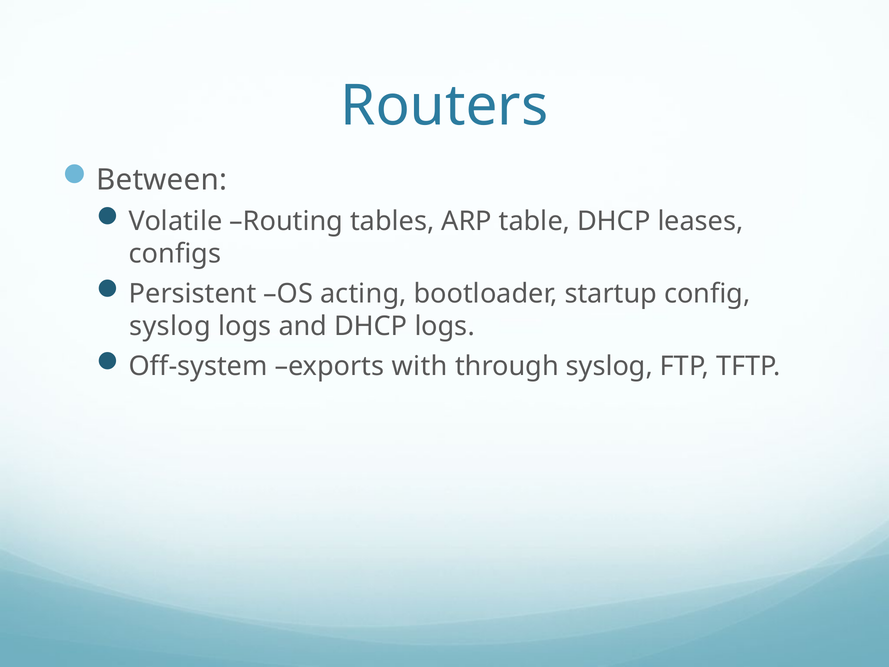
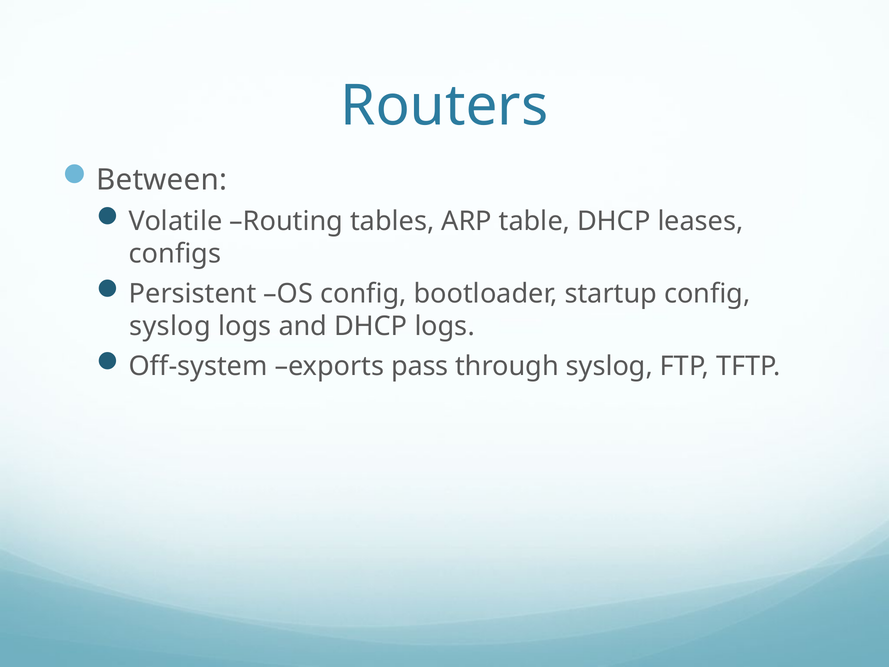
OS acting: acting -> config (363, 294)
with: with -> pass (420, 366)
